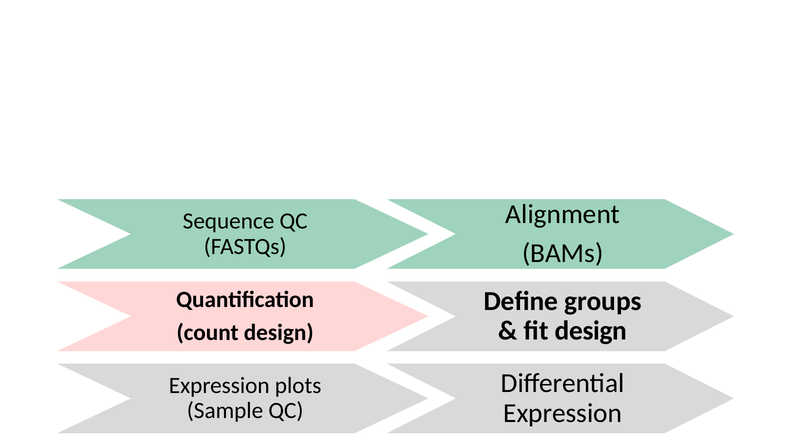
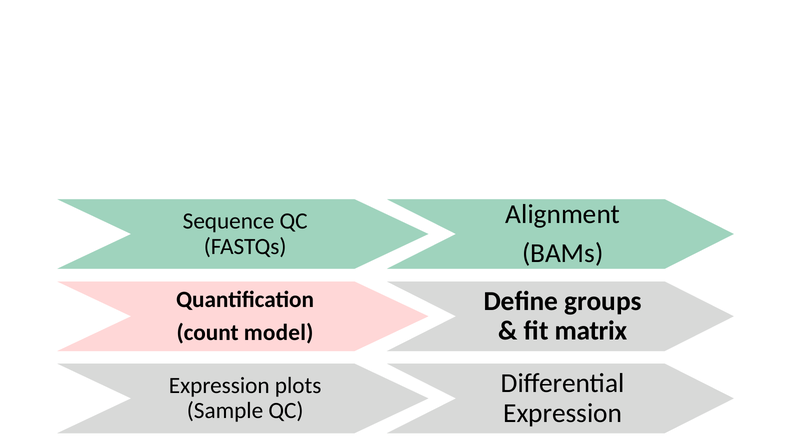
fit design: design -> matrix (591, 331)
count design: design -> model (279, 333)
